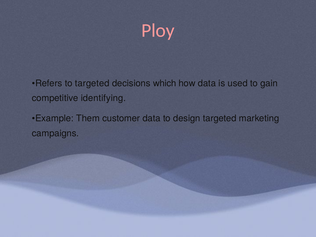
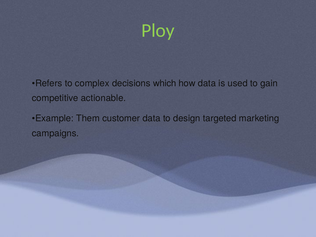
Ploy colour: pink -> light green (158, 31)
to targeted: targeted -> complex (92, 83)
identifying: identifying -> actionable (103, 98)
